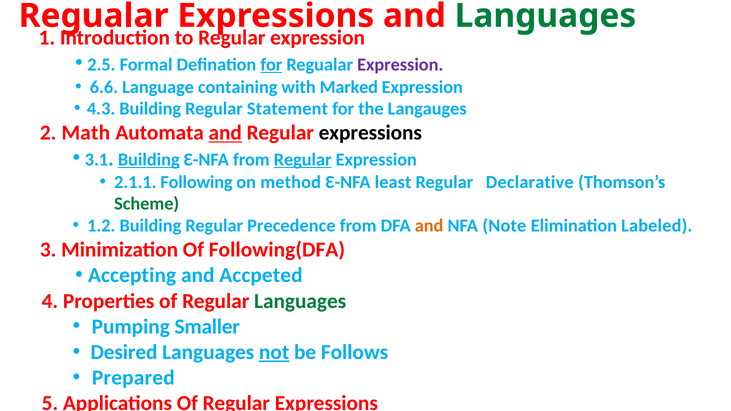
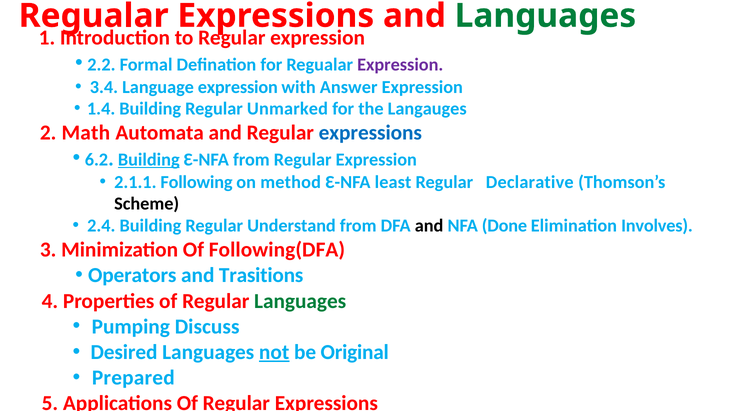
2.5: 2.5 -> 2.2 (101, 65)
for underline: present -> none (271, 65)
6.6: 6.6 -> 3.4 (104, 87)
Language containing: containing -> expression (238, 87)
Marked: Marked -> Answer (349, 87)
4.3: 4.3 -> 1.4 (101, 109)
Statement: Statement -> Unmarked (288, 109)
and underline: present -> none (225, 133)
expressions colour: black -> blue (370, 133)
3.1: 3.1 -> 6.2 (96, 160)
Regular underline: present -> none (303, 160)
Scheme colour: green -> black (147, 204)
1.2: 1.2 -> 2.4 (101, 226)
Precedence: Precedence -> Understand (291, 226)
and colour: orange -> black (429, 226)
Note: Note -> Done (505, 226)
Labeled: Labeled -> Involves (657, 226)
Accepting: Accepting -> Operators (132, 276)
Accpeted: Accpeted -> Trasitions (261, 276)
Smaller: Smaller -> Discuss (207, 327)
Follows: Follows -> Original (355, 352)
